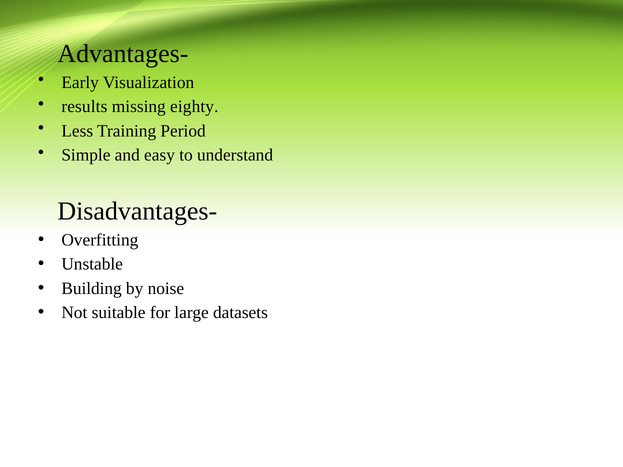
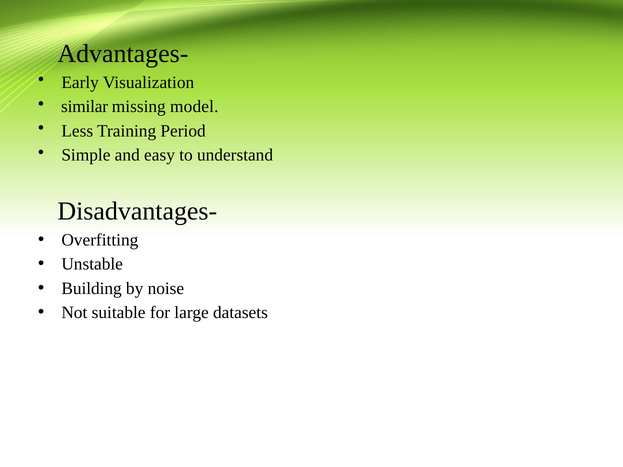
results: results -> similar (85, 107)
eighty: eighty -> model (194, 107)
